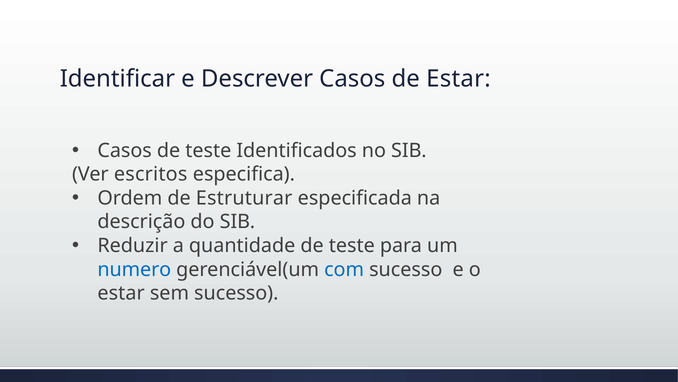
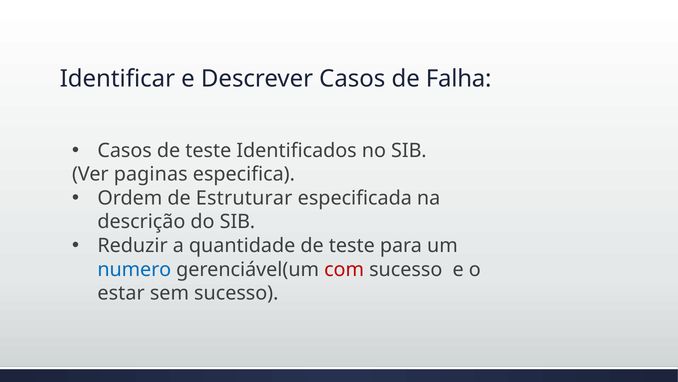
de Estar: Estar -> Falha (459, 79)
escritos: escritos -> paginas (151, 174)
com colour: blue -> red (344, 269)
